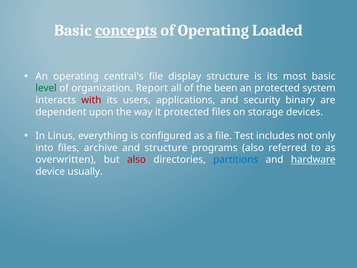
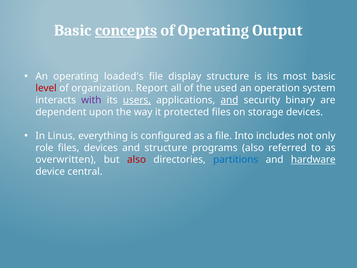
Loaded: Loaded -> Output (278, 30)
central's: central's -> loaded's (124, 76)
level colour: green -> red (46, 88)
been: been -> used (226, 88)
an protected: protected -> operation (277, 88)
with colour: red -> purple (91, 100)
users underline: none -> present (137, 100)
and underline: none -> present (229, 100)
Test: Test -> Into (244, 136)
into: into -> role (44, 148)
files archive: archive -> devices (101, 148)
usually: usually -> central (85, 171)
